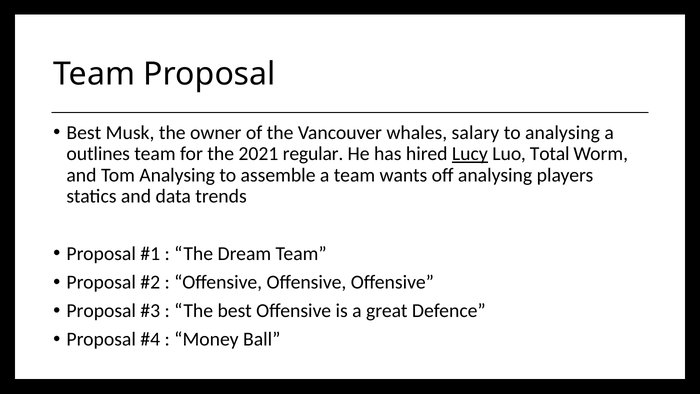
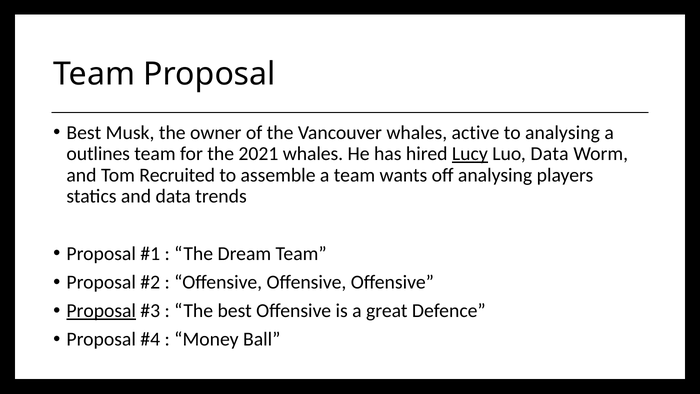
salary: salary -> active (475, 132)
2021 regular: regular -> whales (313, 154)
Luo Total: Total -> Data (550, 154)
Tom Analysing: Analysing -> Recruited (177, 175)
Proposal underline: none -> present (101, 311)
